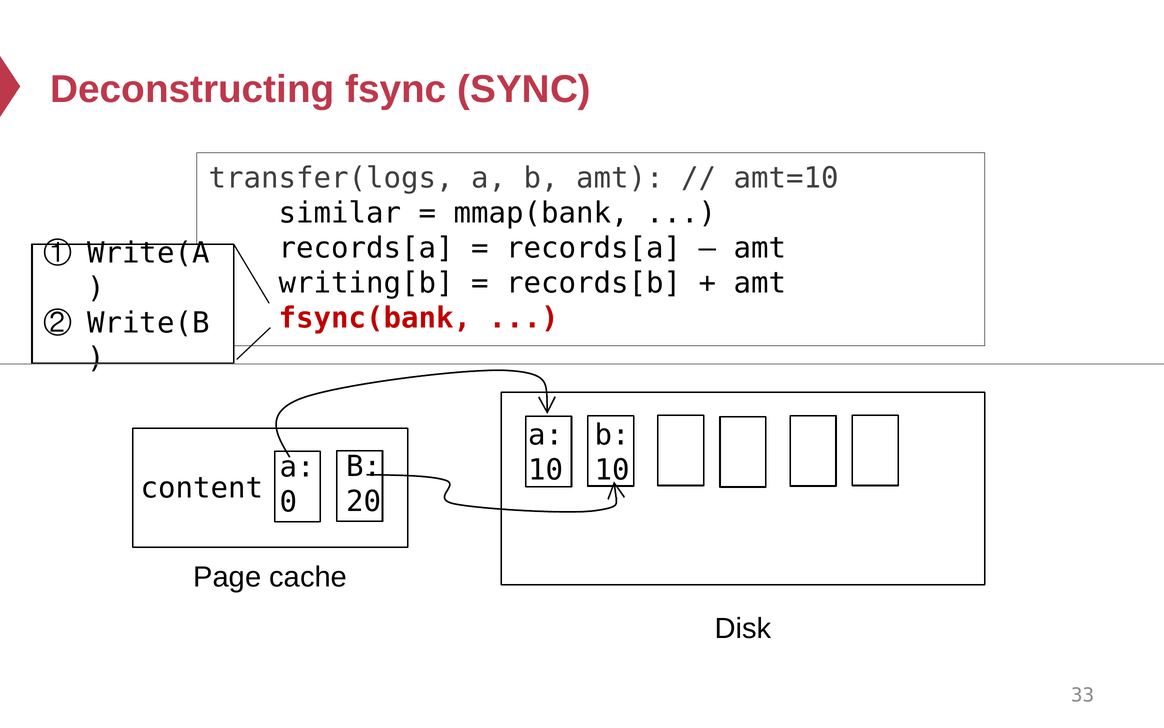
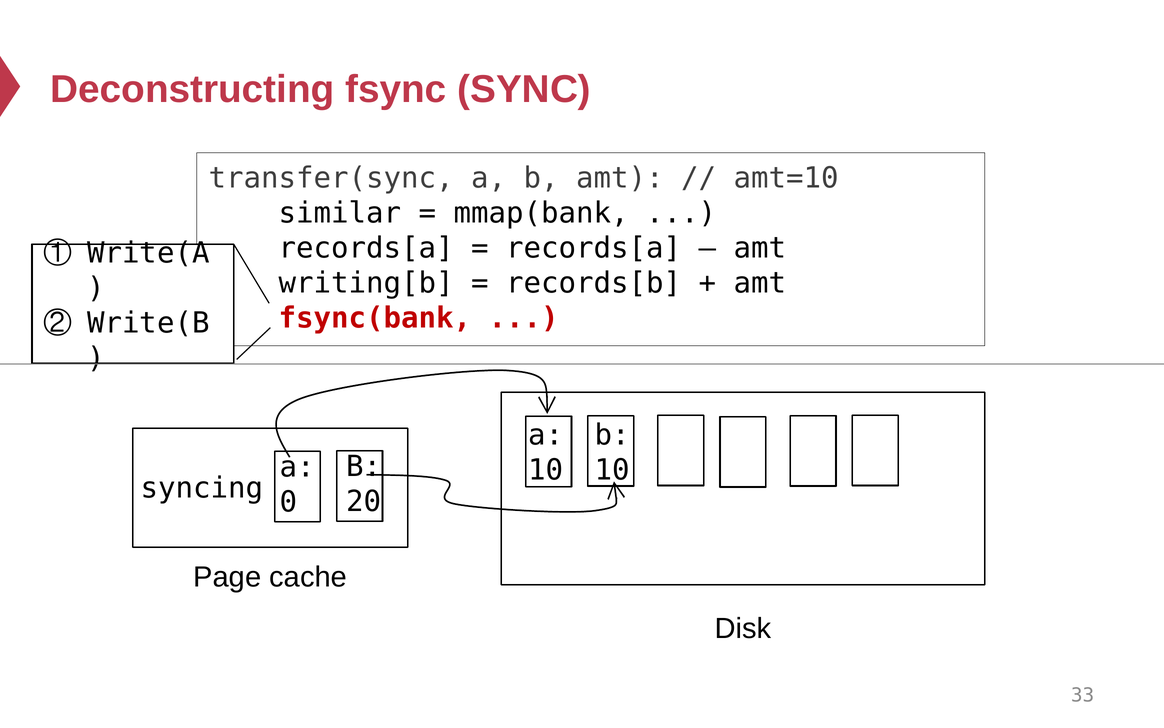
transfer(logs: transfer(logs -> transfer(sync (331, 178)
content: content -> syncing (202, 488)
